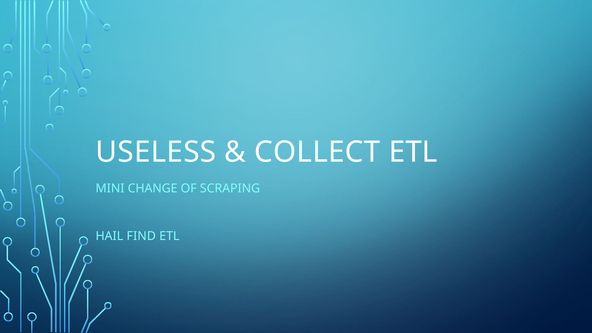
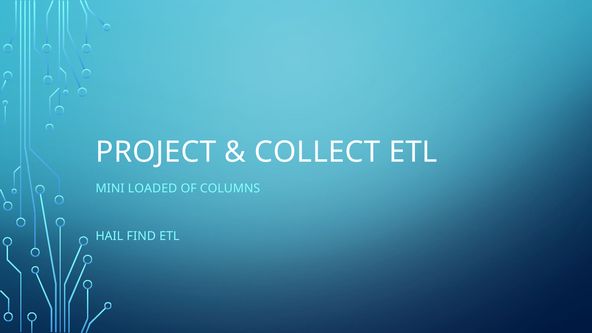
USELESS: USELESS -> PROJECT (156, 152)
CHANGE: CHANGE -> LOADED (153, 188)
SCRAPING: SCRAPING -> COLUMNS (230, 188)
